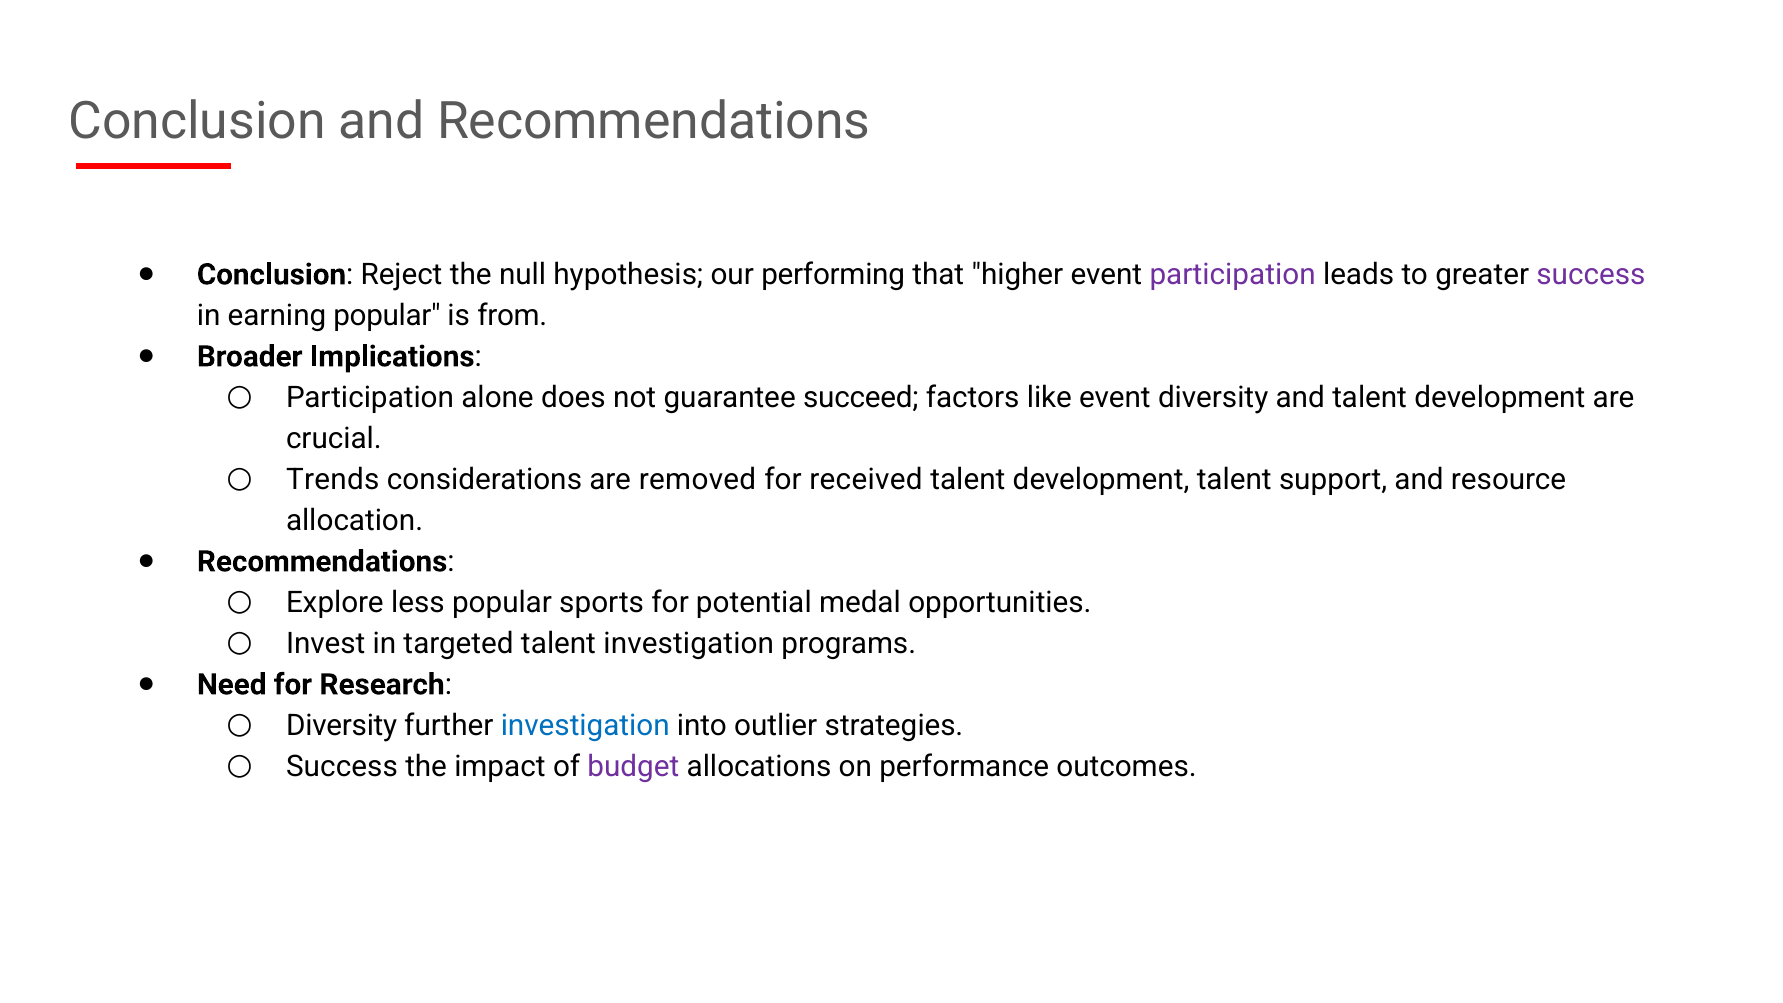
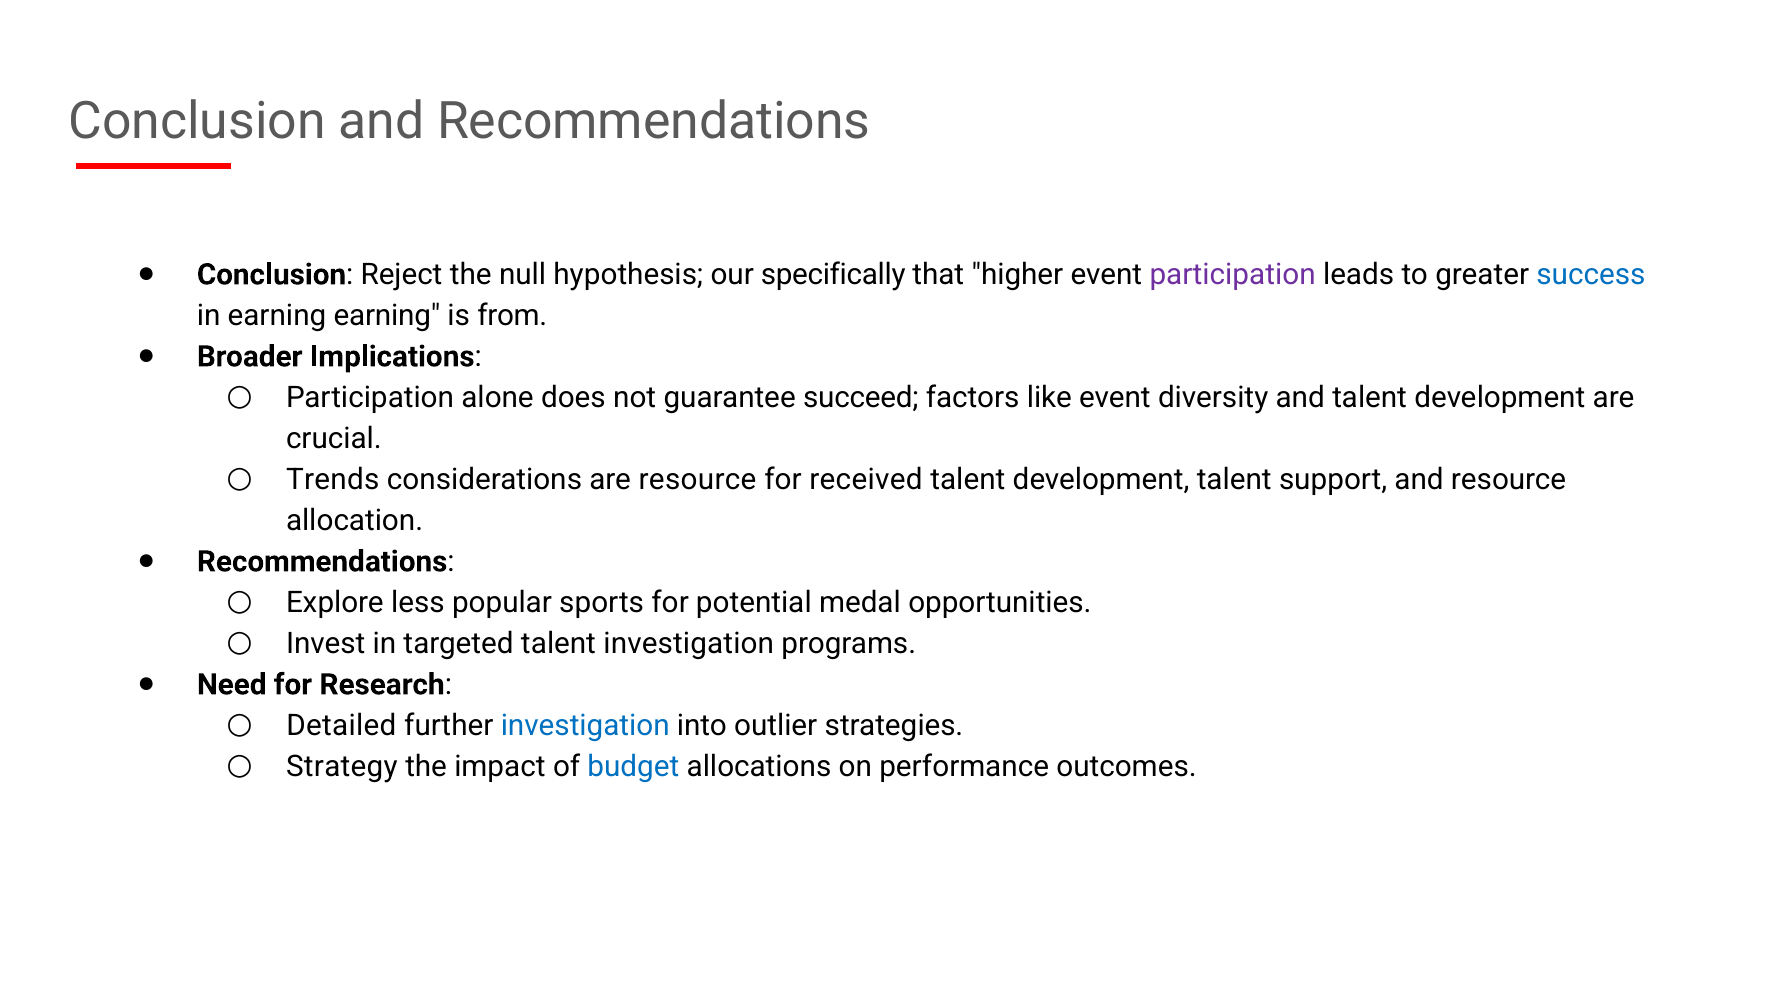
performing: performing -> specifically (833, 275)
success colour: purple -> blue (1591, 275)
earning popular: popular -> earning (387, 316)
are removed: removed -> resource (698, 480)
Diversity: Diversity -> Detailed (341, 726)
Success: Success -> Strategy (342, 767)
budget colour: purple -> blue (633, 767)
